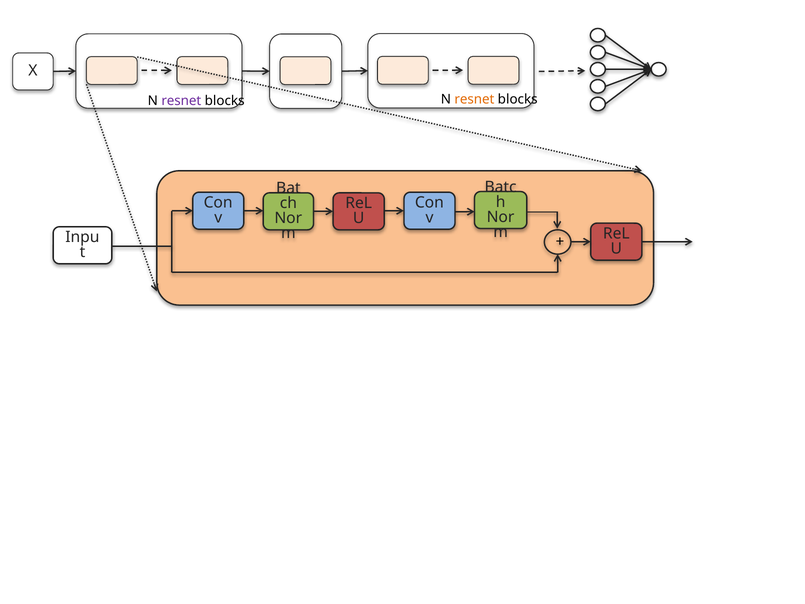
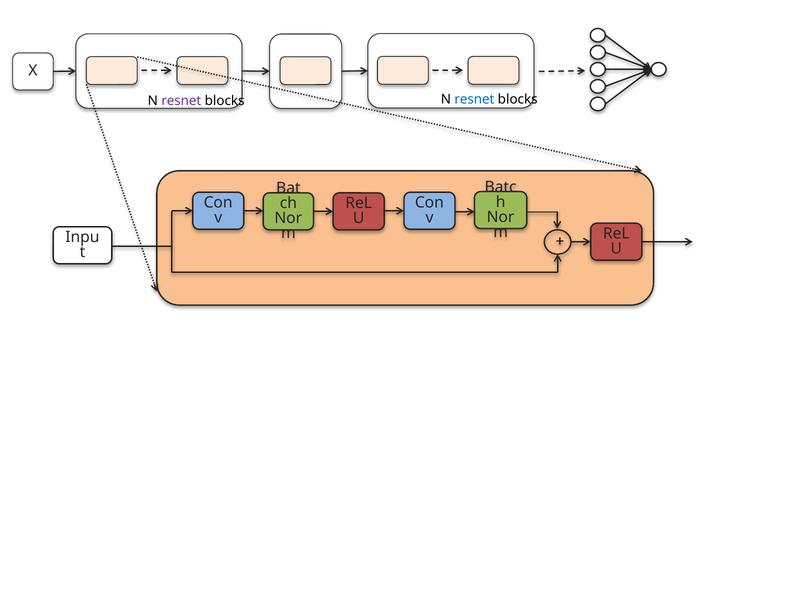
resnet colour: orange -> blue (474, 99)
